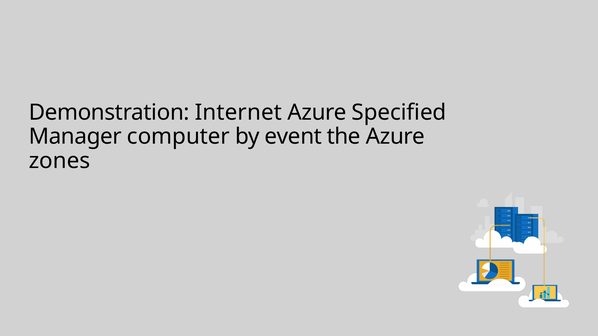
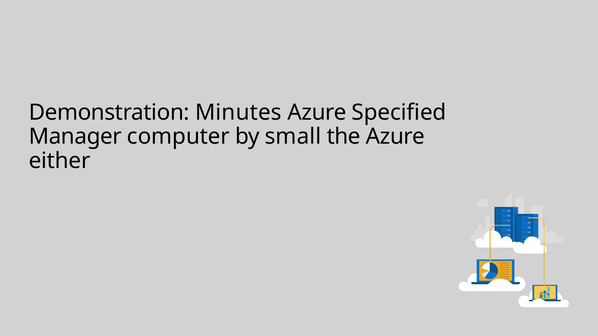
Internet: Internet -> Minutes (238, 113)
event: event -> small (293, 137)
zones: zones -> either (60, 161)
